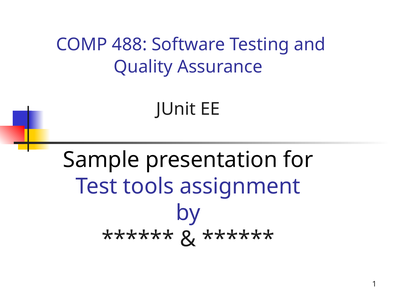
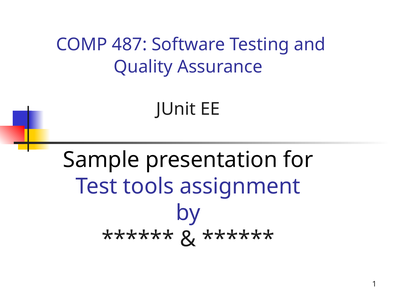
488: 488 -> 487 (129, 45)
